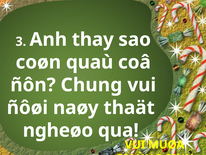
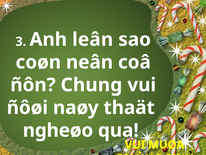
thay: thay -> leân (93, 39)
quaù: quaù -> neân (90, 62)
